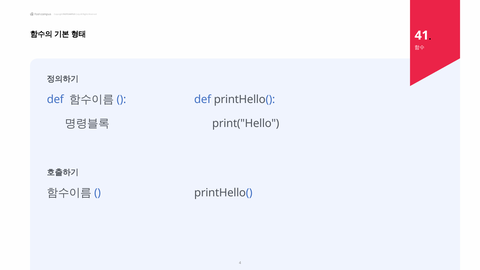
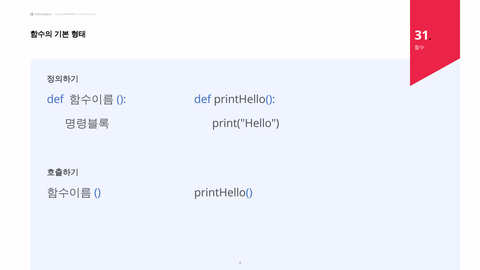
41: 41 -> 31 (422, 35)
